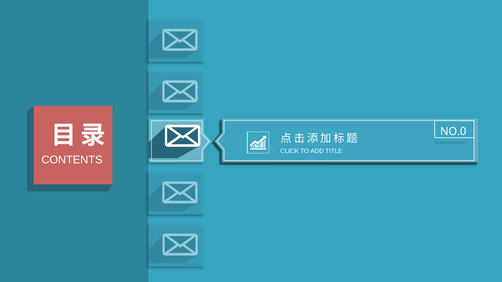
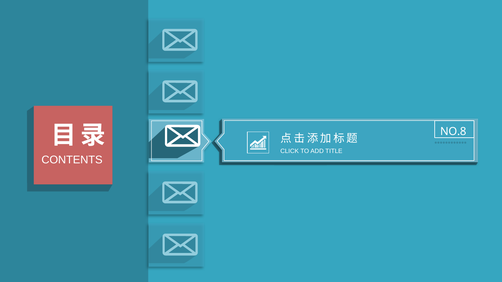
NO.0: NO.0 -> NO.8 (453, 132)
